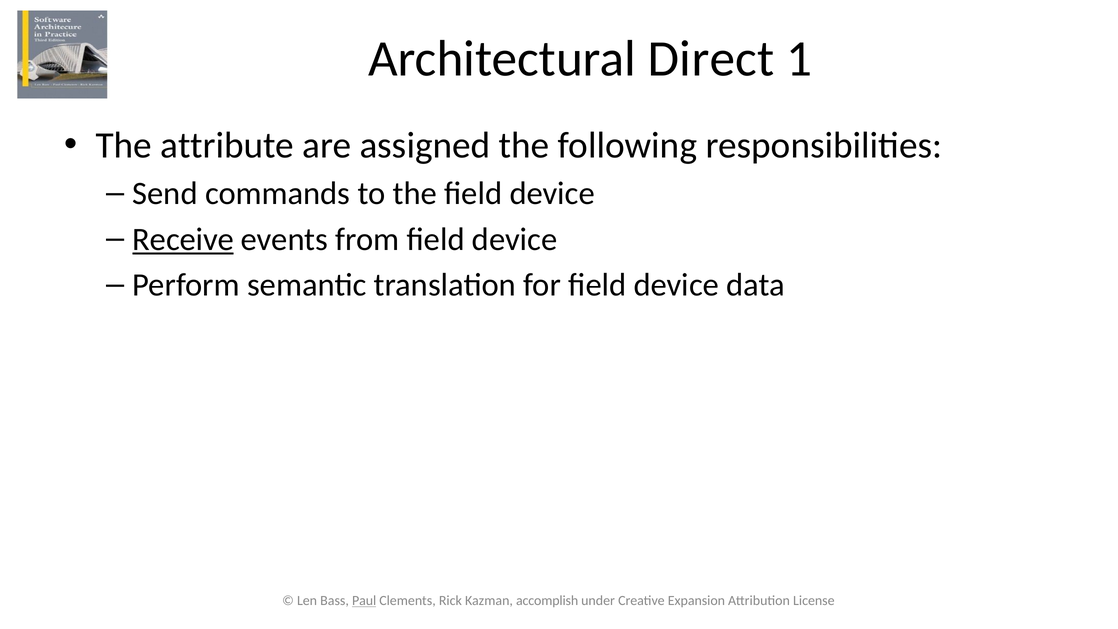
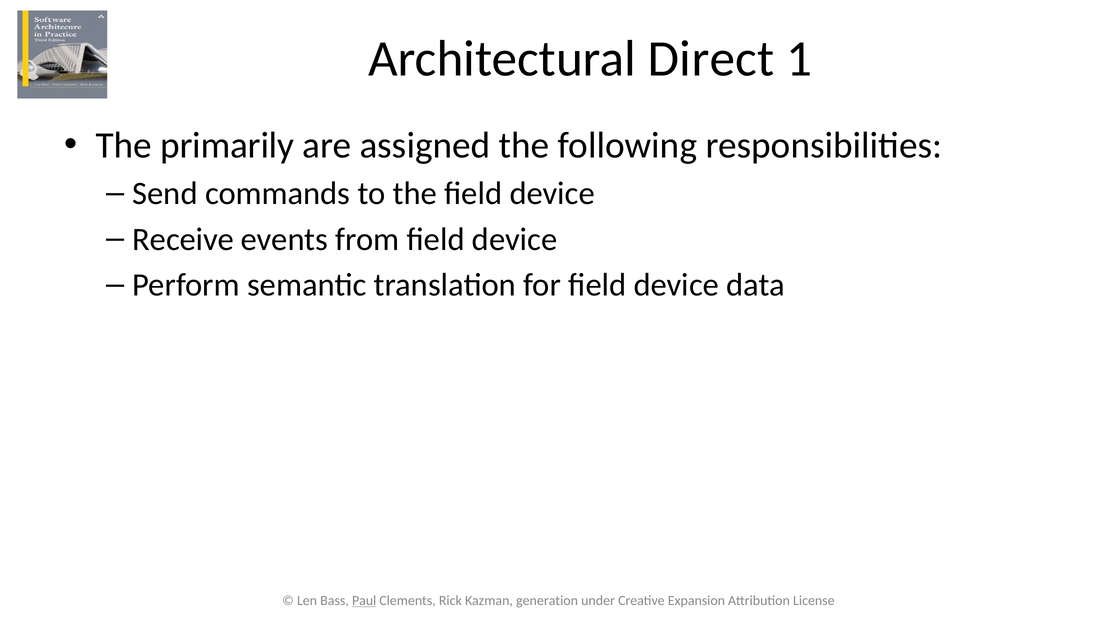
attribute: attribute -> primarily (227, 145)
Receive underline: present -> none (183, 239)
accomplish: accomplish -> generation (547, 601)
